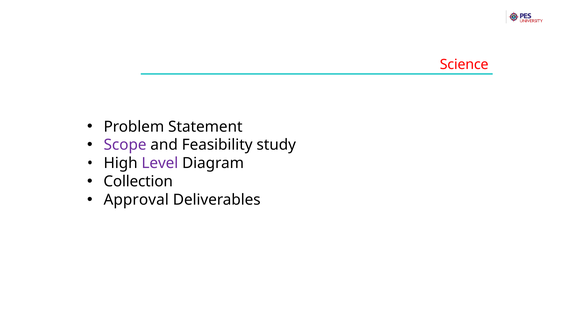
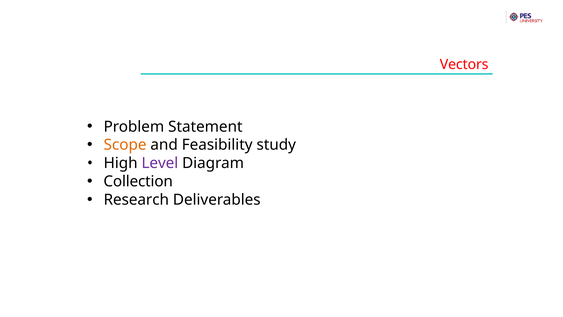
Science: Science -> Vectors (464, 64)
Scope colour: purple -> orange (125, 145)
Approval: Approval -> Research (136, 200)
